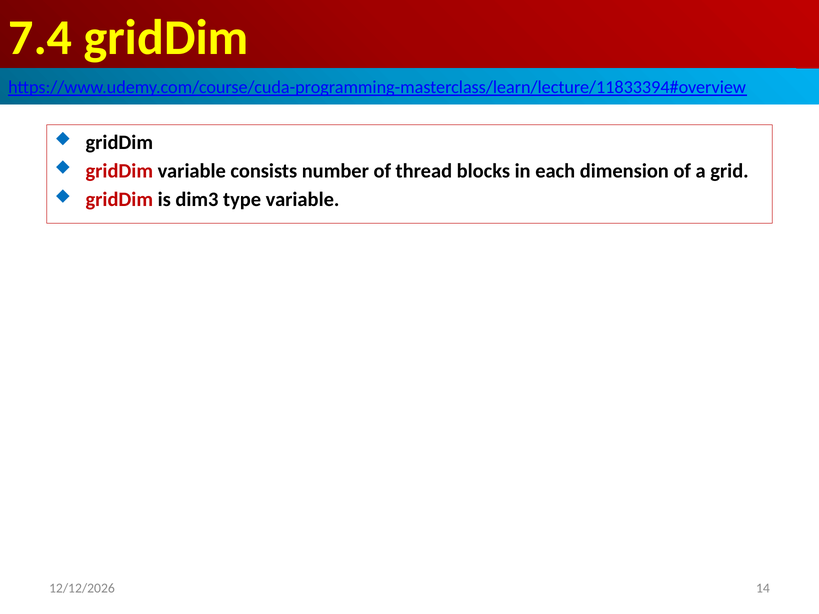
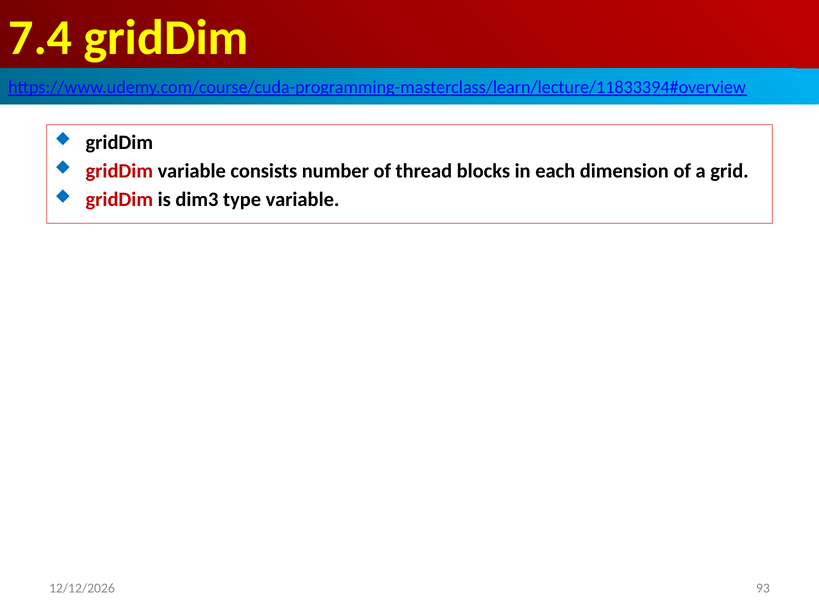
14: 14 -> 93 (763, 588)
